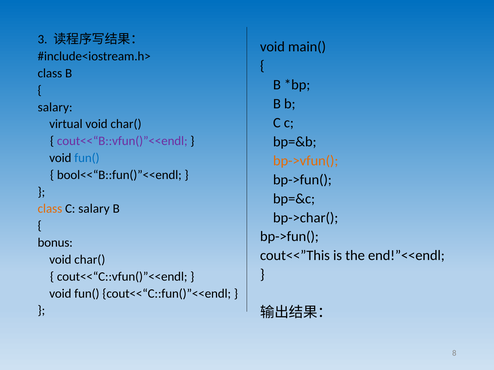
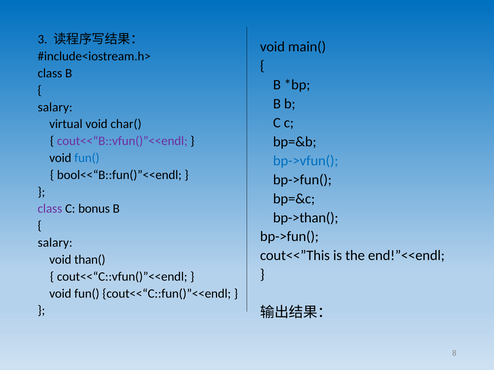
bp->vfun( colour: orange -> blue (306, 161)
class colour: orange -> purple (50, 209)
C salary: salary -> bonus (94, 209)
bp->char(: bp->char( -> bp->than( (306, 218)
bonus: bonus -> salary (55, 243)
char(: char( -> than( (90, 260)
